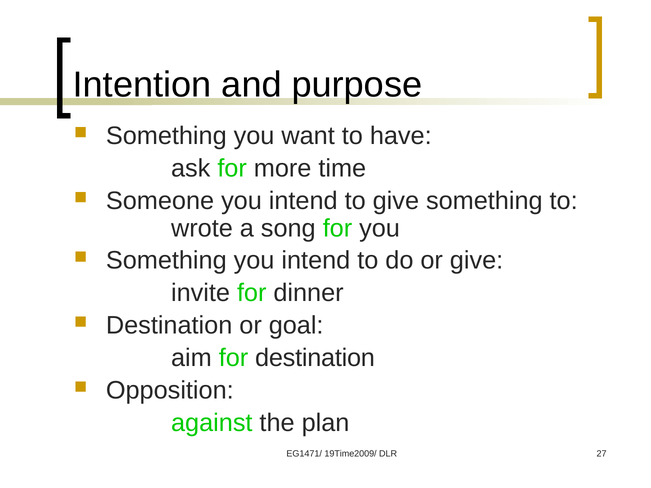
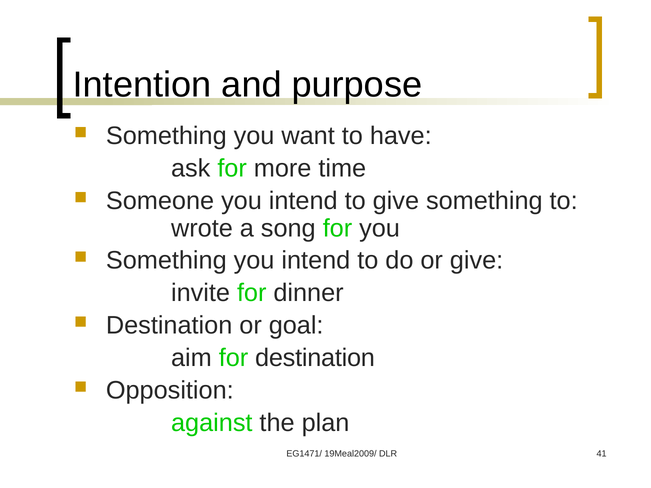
19Time2009/: 19Time2009/ -> 19Meal2009/ (351, 454)
27: 27 -> 41 (602, 454)
